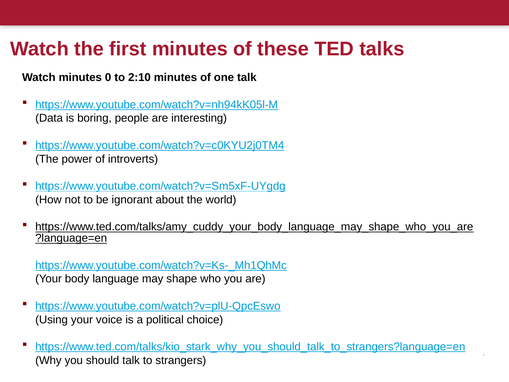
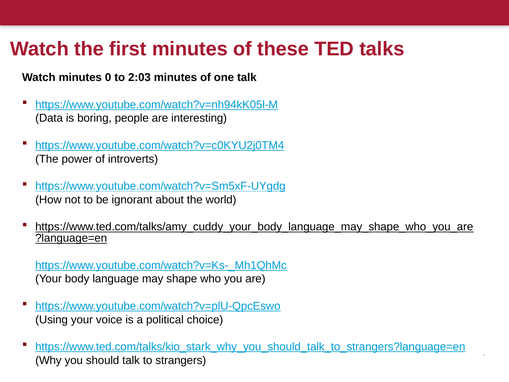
2:10: 2:10 -> 2:03 (139, 77)
